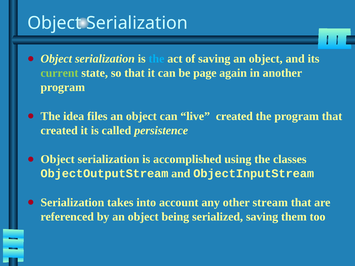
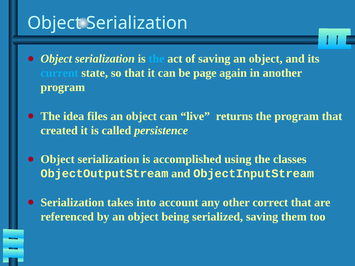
current colour: light green -> light blue (59, 73)
live created: created -> returns (234, 116)
stream: stream -> correct (270, 203)
